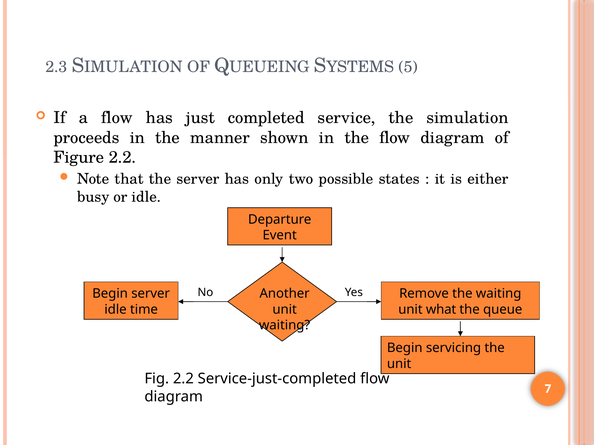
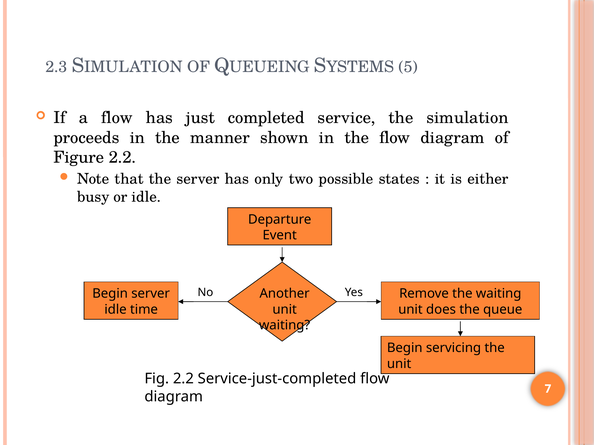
what: what -> does (441, 310)
